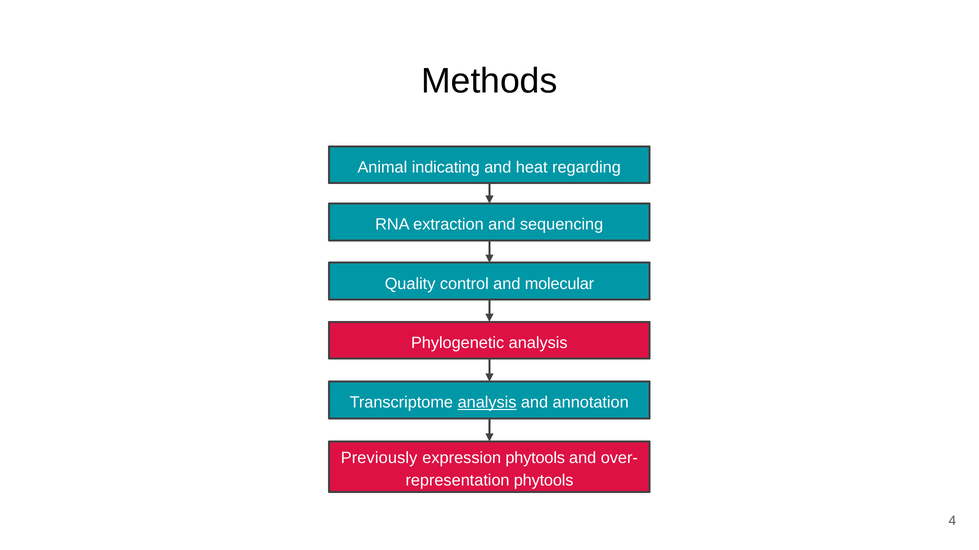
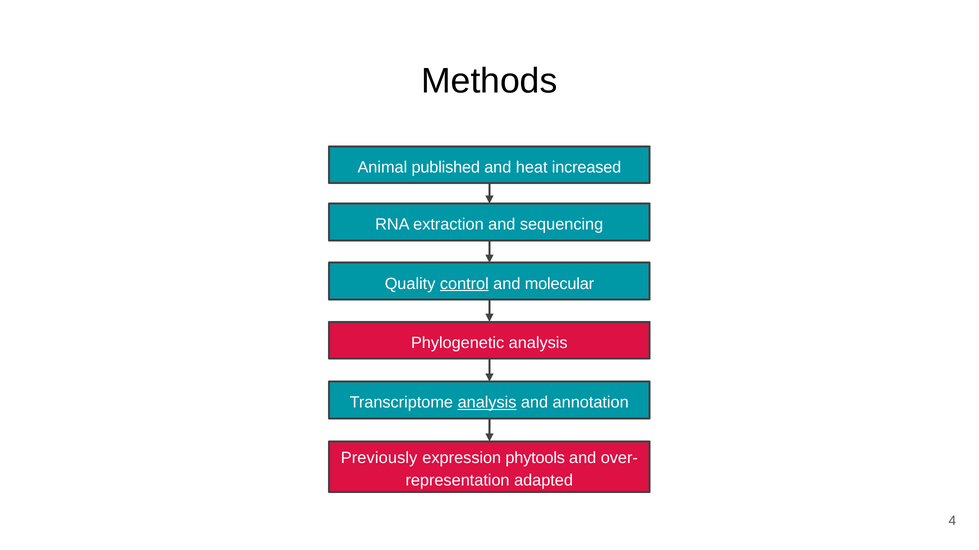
indicating: indicating -> published (446, 167)
regarding: regarding -> increased (587, 167)
control underline: none -> present (464, 284)
phytools: phytools -> adapted (544, 481)
